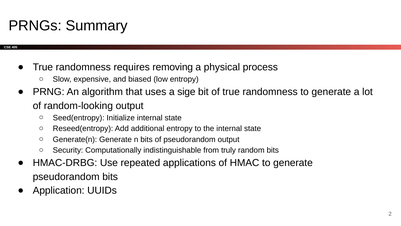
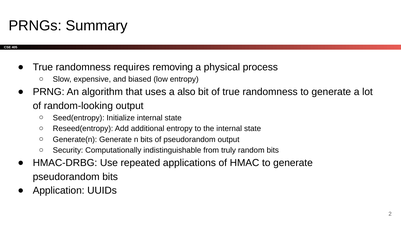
sige: sige -> also (186, 92)
